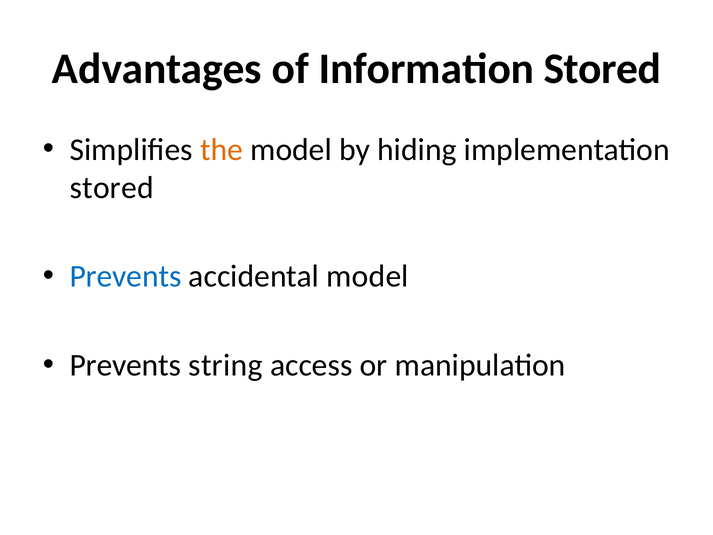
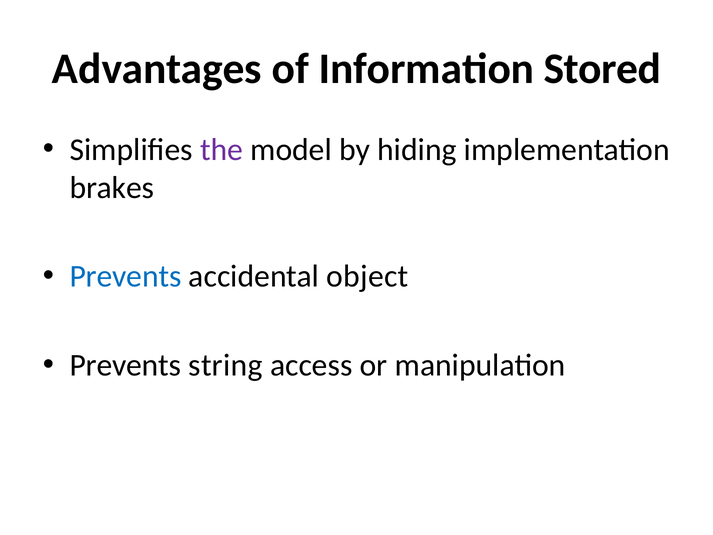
the colour: orange -> purple (221, 150)
stored: stored -> brakes (112, 188)
accidental model: model -> object (367, 276)
